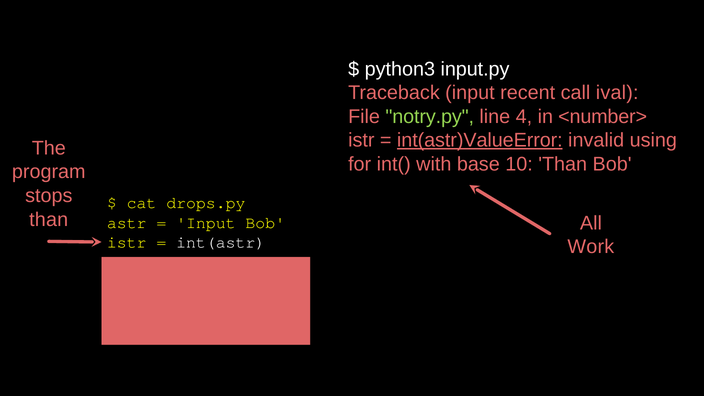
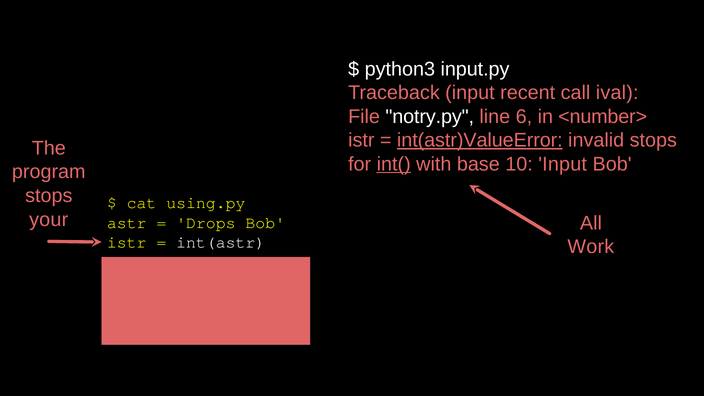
notry.py colour: light green -> white (430, 117)
4: 4 -> 6 (524, 117)
invalid using: using -> stops (653, 140)
int( underline: none -> present (394, 164)
10 Than: Than -> Input (563, 164)
drops.py: drops.py -> using.py (206, 203)
than: than -> your (49, 219)
Input: Input -> Drops (206, 223)
